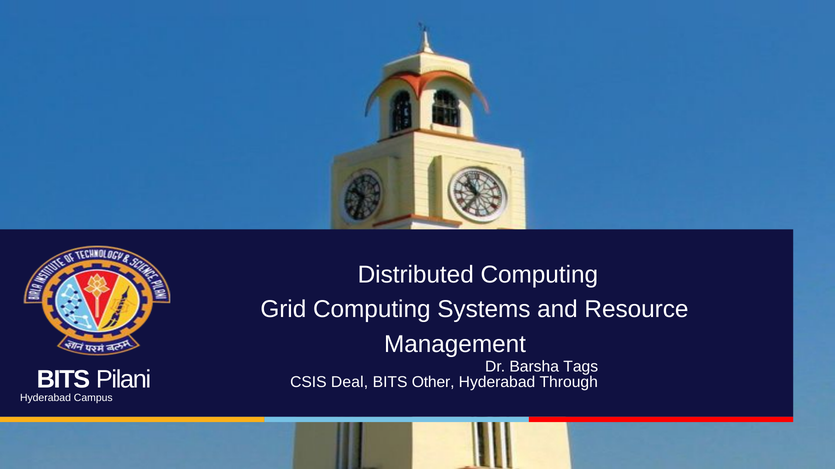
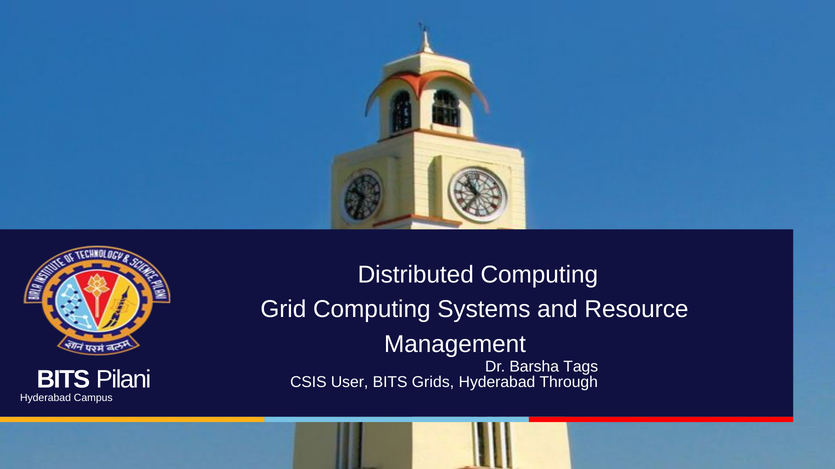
Deal: Deal -> User (350, 383)
Other: Other -> Grids (433, 383)
